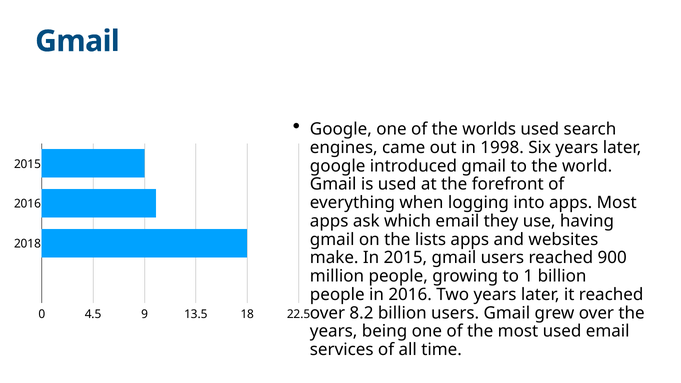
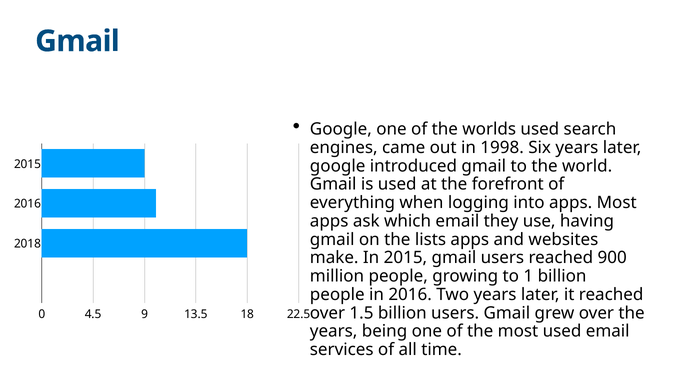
8.2: 8.2 -> 1.5 (361, 313)
